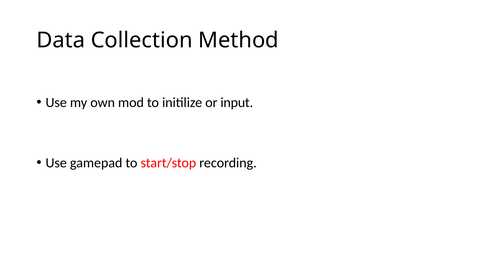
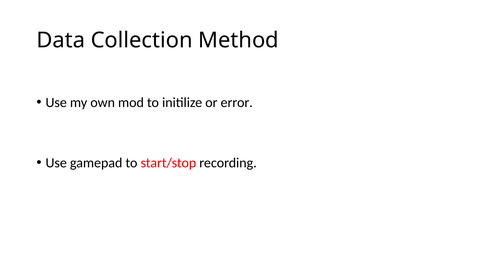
input: input -> error (237, 103)
